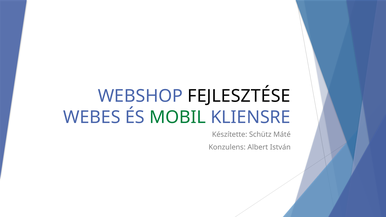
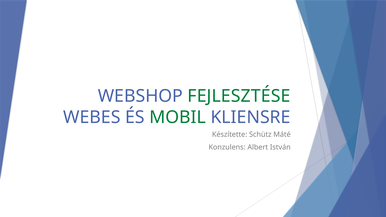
FEJLESZTÉSE colour: black -> green (239, 96)
